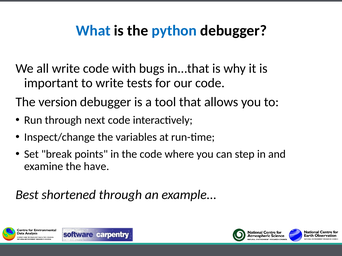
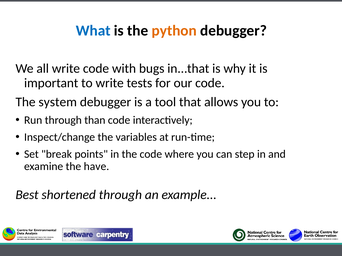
python colour: blue -> orange (174, 31)
version: version -> system (58, 102)
next: next -> than (95, 120)
